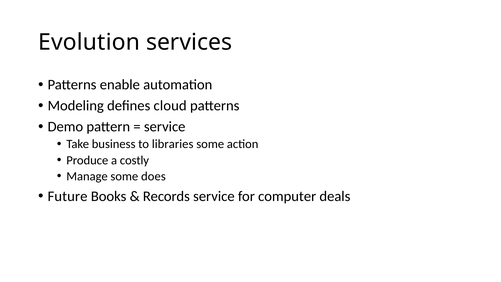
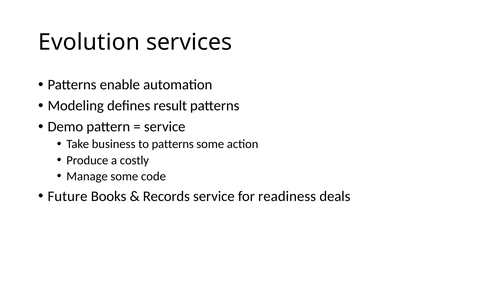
cloud: cloud -> result (170, 106)
to libraries: libraries -> patterns (173, 144)
does: does -> code (153, 176)
computer: computer -> readiness (287, 196)
